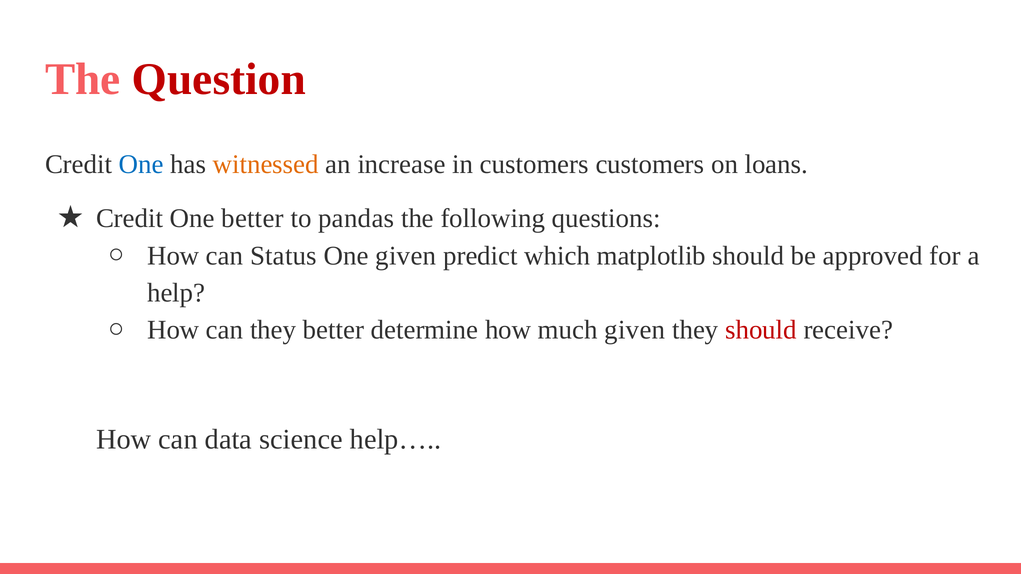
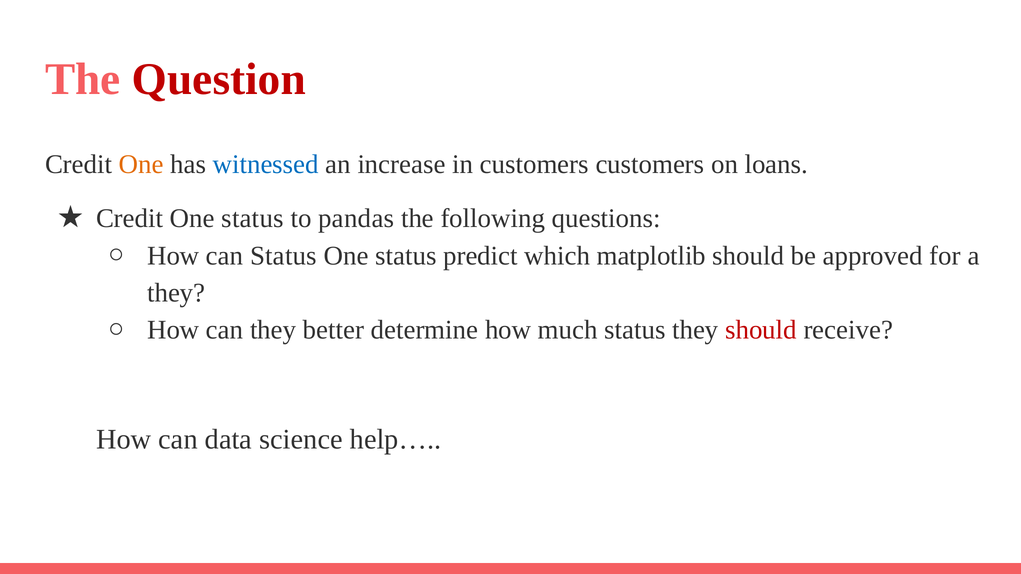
One colour: blue -> orange (141, 165)
witnessed colour: orange -> blue (266, 165)
Credit One better: better -> status (253, 219)
given: given -> status (406, 256)
help: help -> they (176, 293)
much given: given -> status (635, 330)
